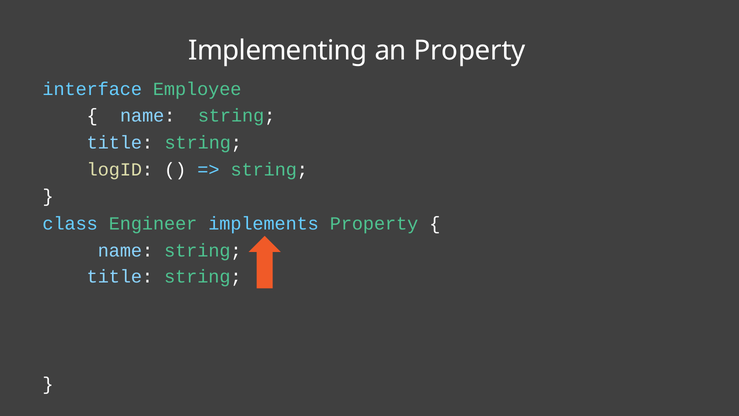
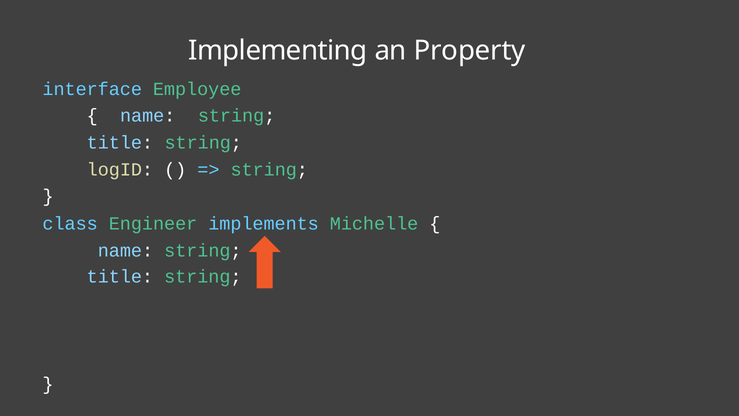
implements Property: Property -> Michelle (374, 223)
